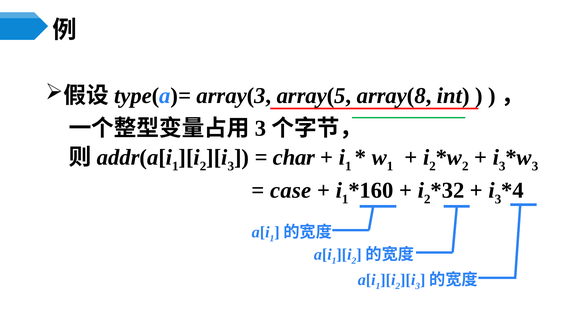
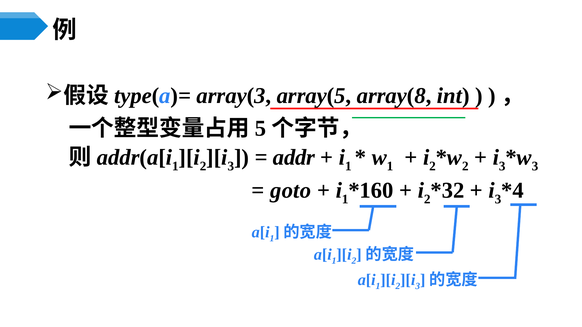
3: 3 -> 5 (261, 129)
char: char -> addr (294, 158)
case: case -> goto (291, 191)
